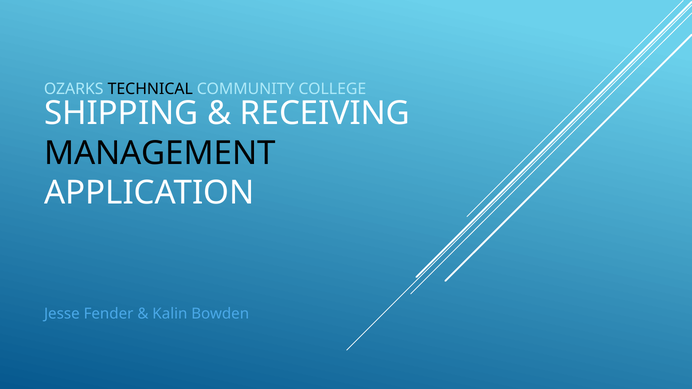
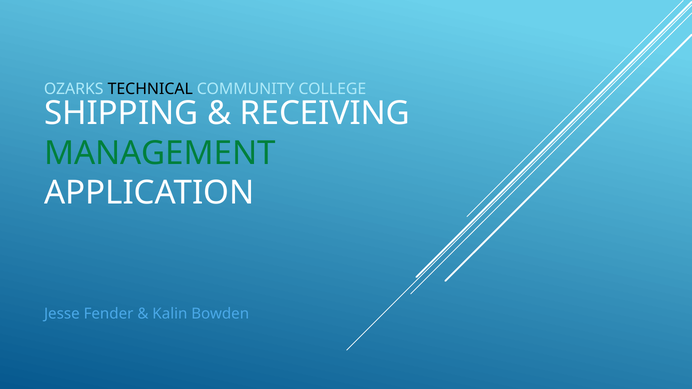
MANAGEMENT colour: black -> green (160, 153)
